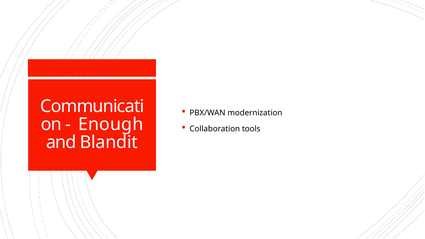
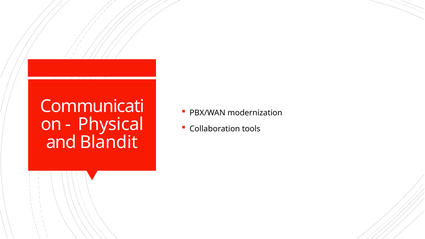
Enough: Enough -> Physical (111, 124)
